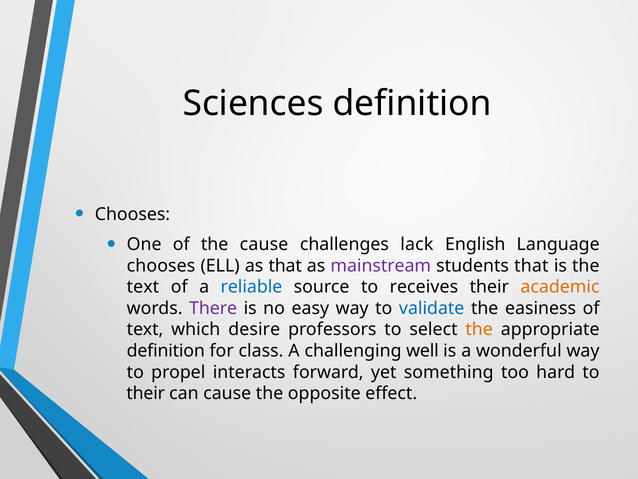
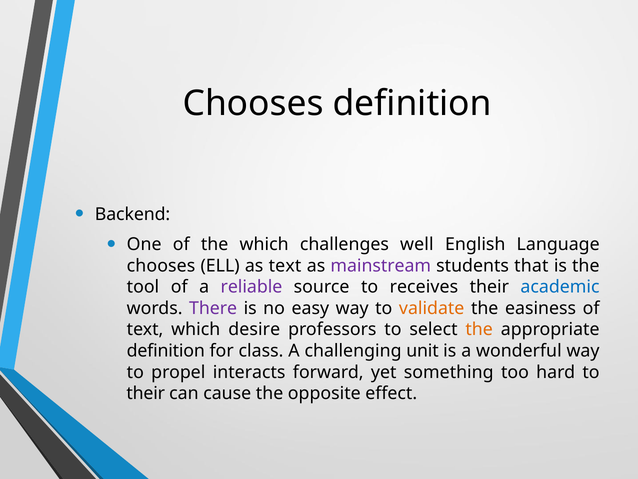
Sciences: Sciences -> Chooses (253, 103)
Chooses: Chooses -> Backend (133, 214)
the cause: cause -> which (264, 244)
lack: lack -> well (417, 244)
as that: that -> text (285, 265)
text: text -> tool (143, 287)
reliable colour: blue -> purple (251, 287)
academic colour: orange -> blue (560, 287)
validate colour: blue -> orange (432, 308)
well: well -> unit (422, 351)
